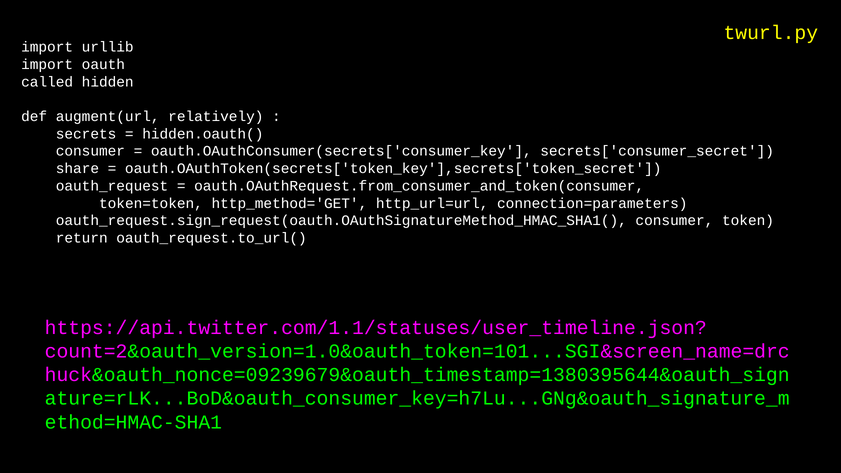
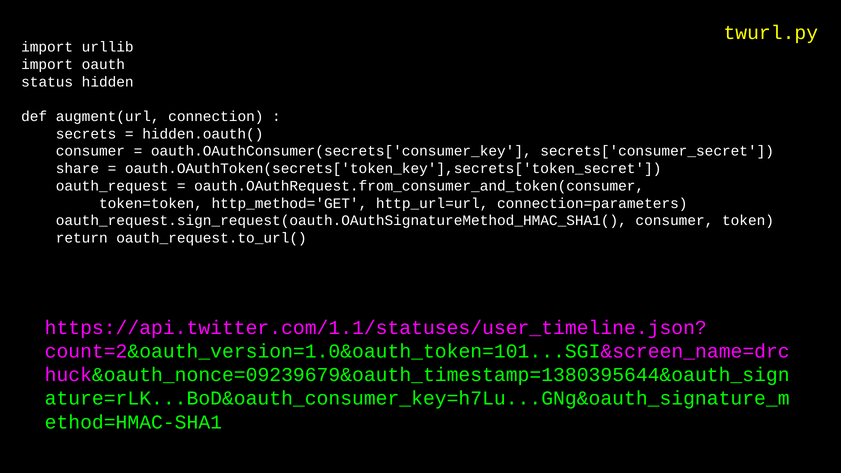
called: called -> status (47, 82)
relatively: relatively -> connection (216, 117)
